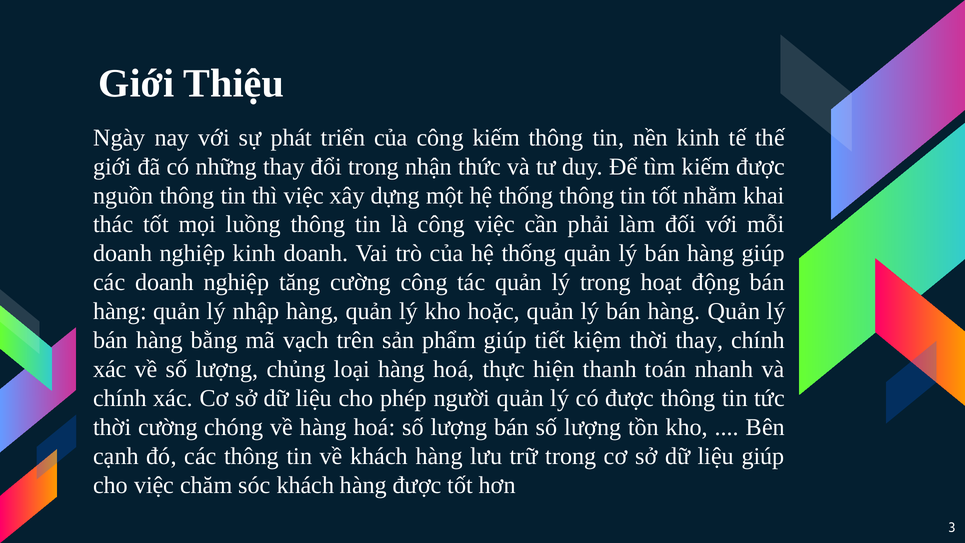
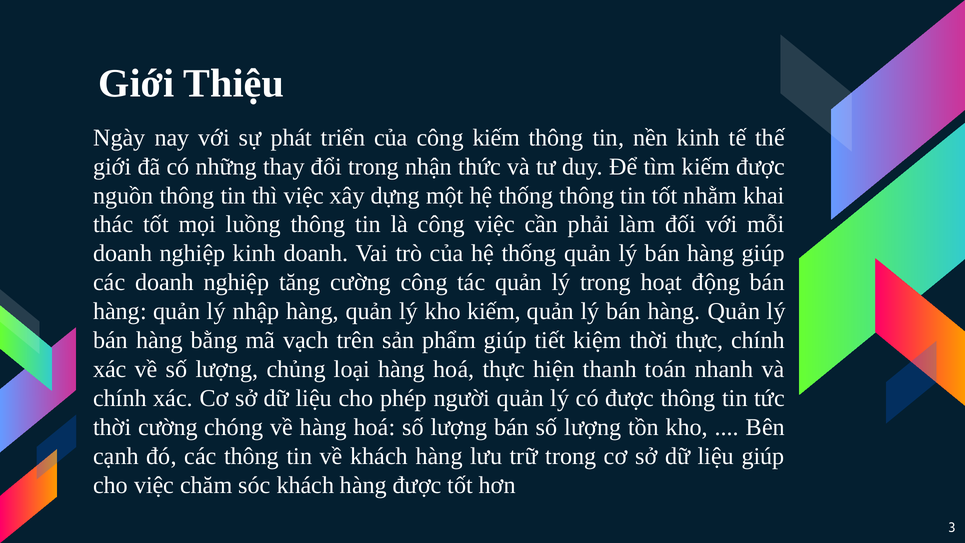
kho hoặc: hoặc -> kiếm (494, 311)
thời thay: thay -> thực (700, 340)
